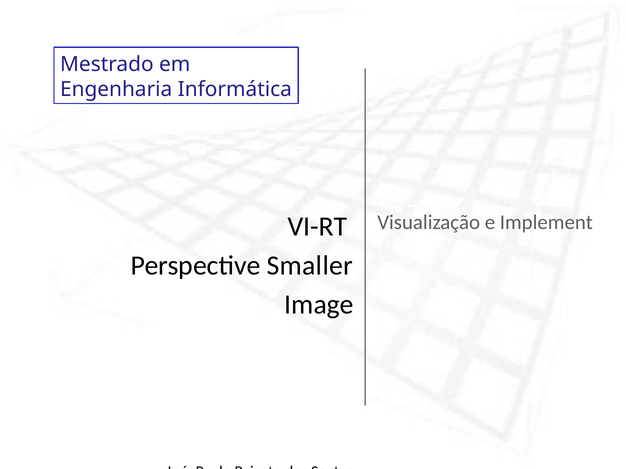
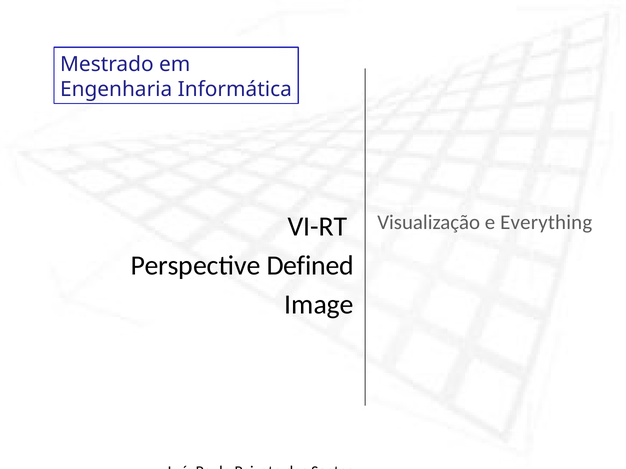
Implement: Implement -> Everything (546, 223)
Smaller: Smaller -> Defined (310, 266)
